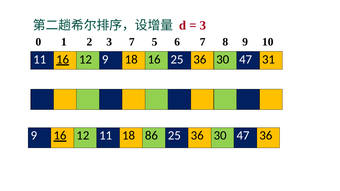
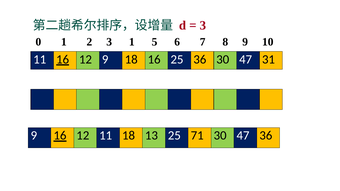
3 7: 7 -> 1 (132, 42)
86: 86 -> 13 (151, 136)
36: 36 -> 71 (197, 136)
